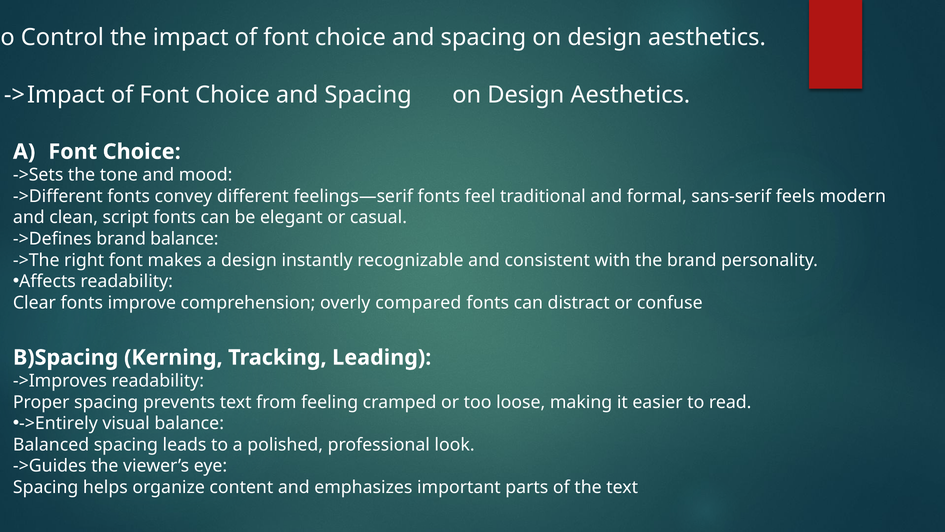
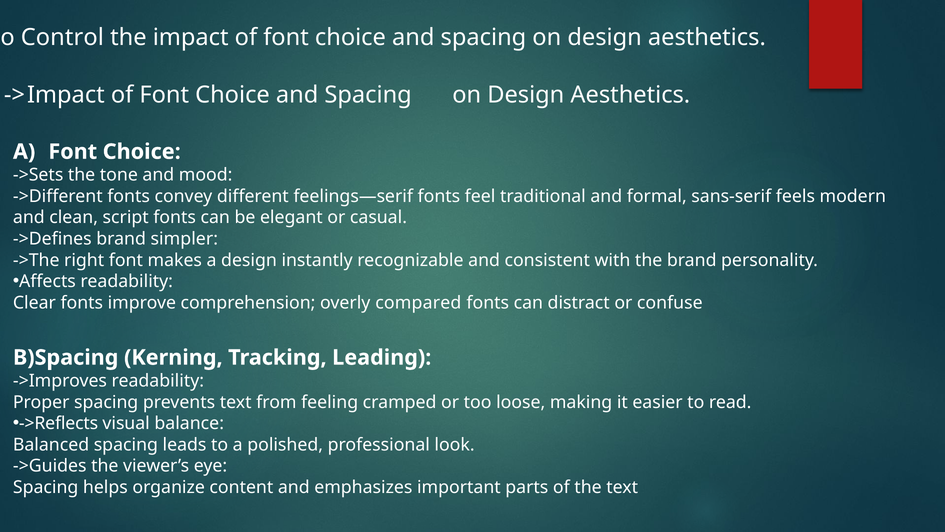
brand balance: balance -> simpler (184, 239)
->Entirely: ->Entirely -> ->Reflects (59, 423)
